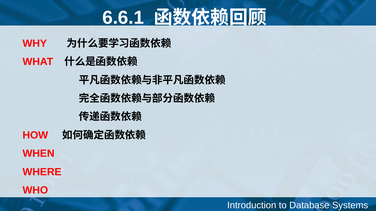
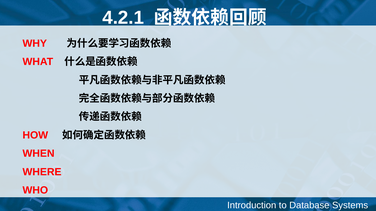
6.6.1: 6.6.1 -> 4.2.1 (123, 18)
